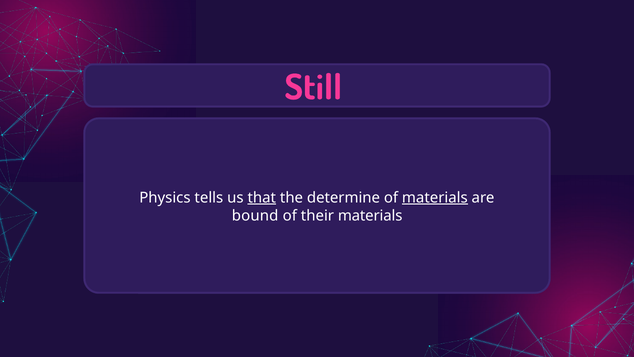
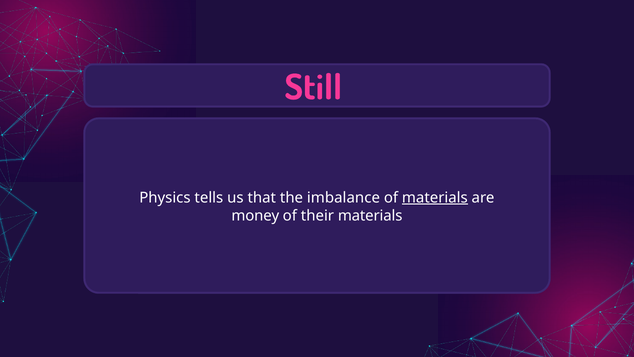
that underline: present -> none (262, 197)
determine: determine -> imbalance (343, 197)
bound: bound -> money (255, 215)
